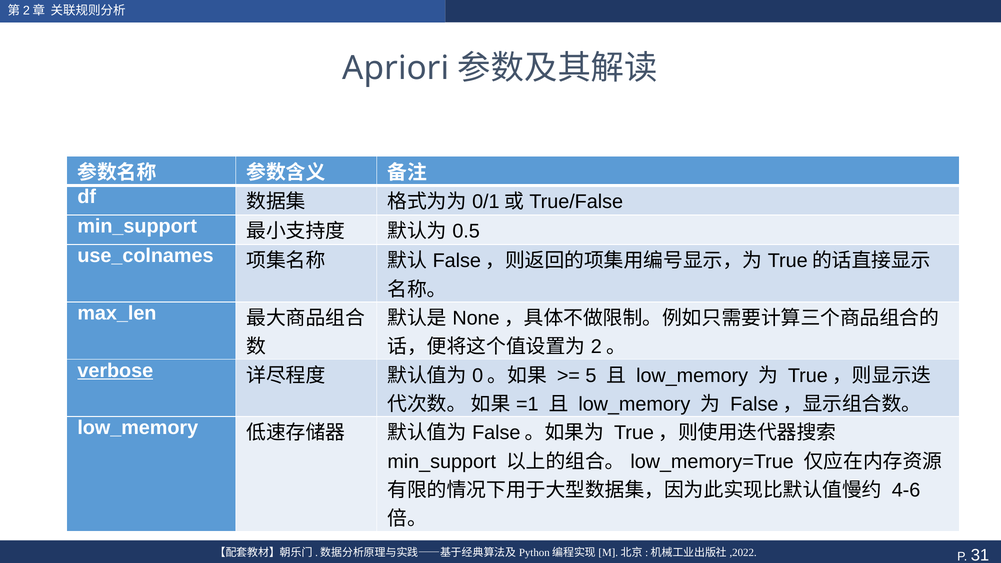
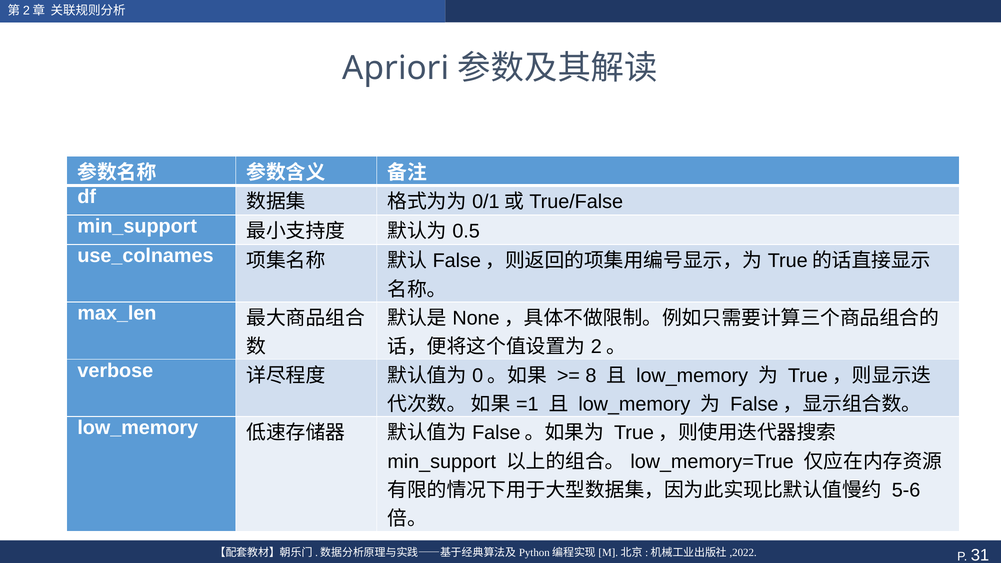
verbose underline: present -> none (115, 371)
5: 5 -> 8 (591, 376)
4-6: 4-6 -> 5-6 (906, 490)
